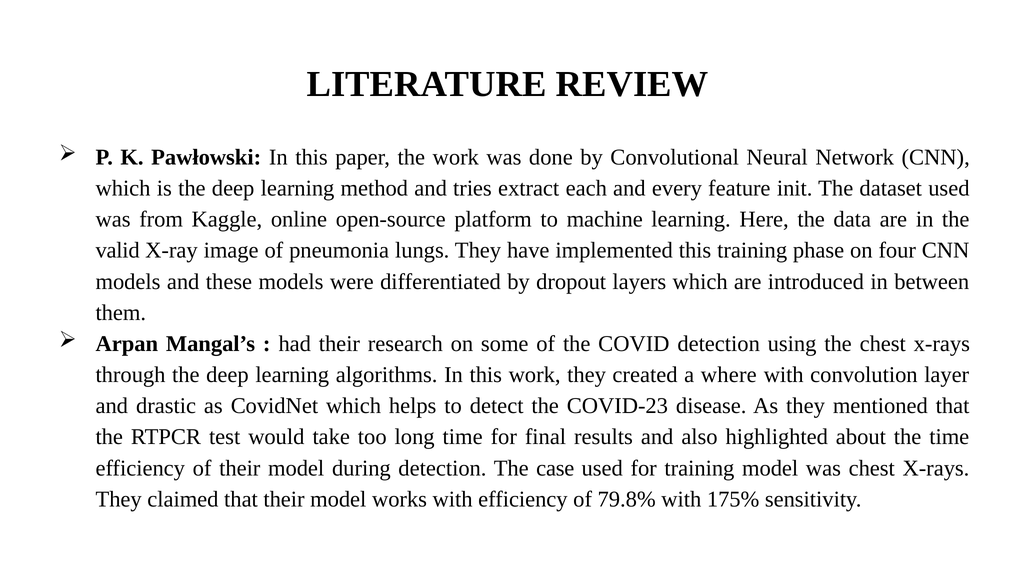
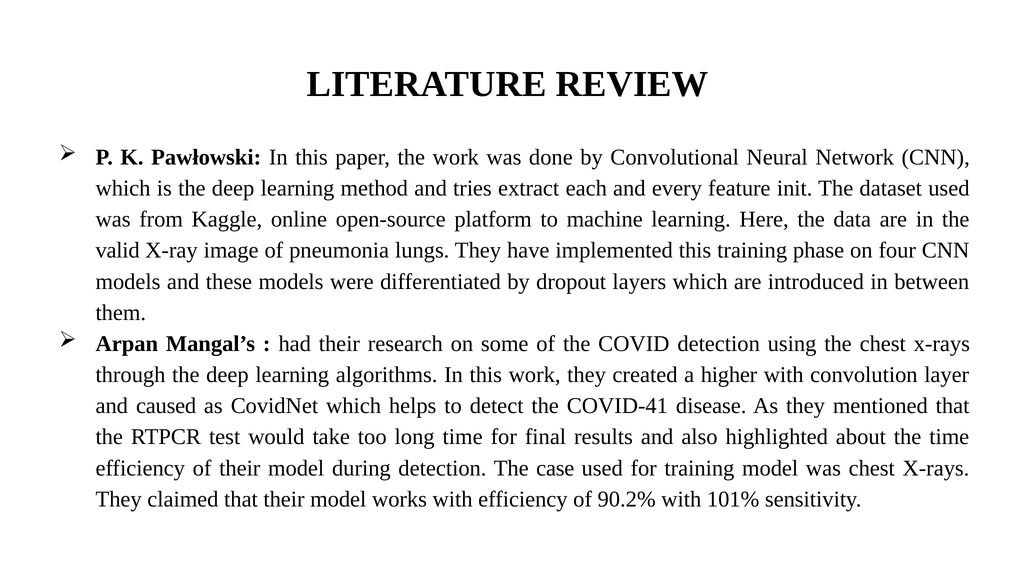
where: where -> higher (729, 375)
drastic: drastic -> caused (166, 406)
COVID-23: COVID-23 -> COVID-41 (617, 406)
79.8%: 79.8% -> 90.2% (627, 500)
175%: 175% -> 101% (733, 500)
